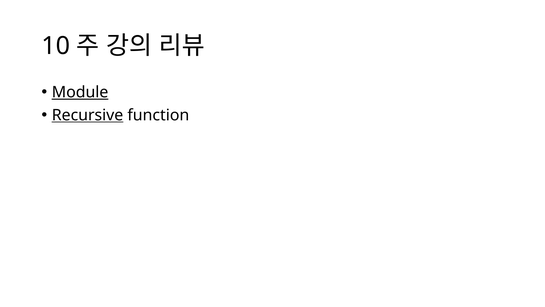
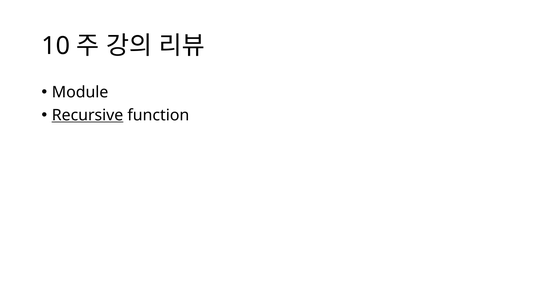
Module underline: present -> none (80, 92)
